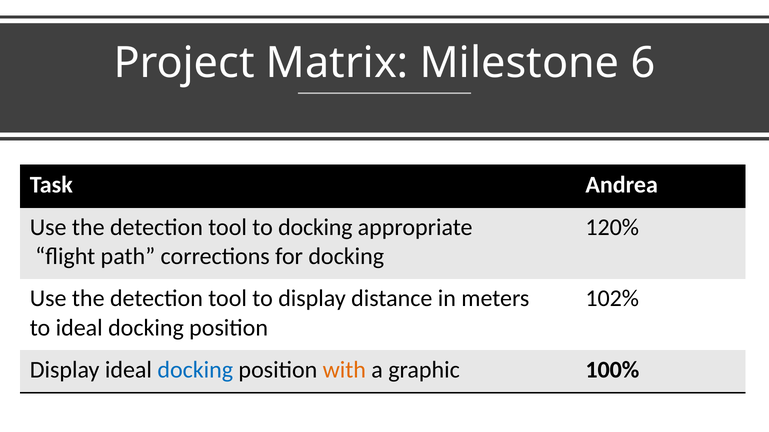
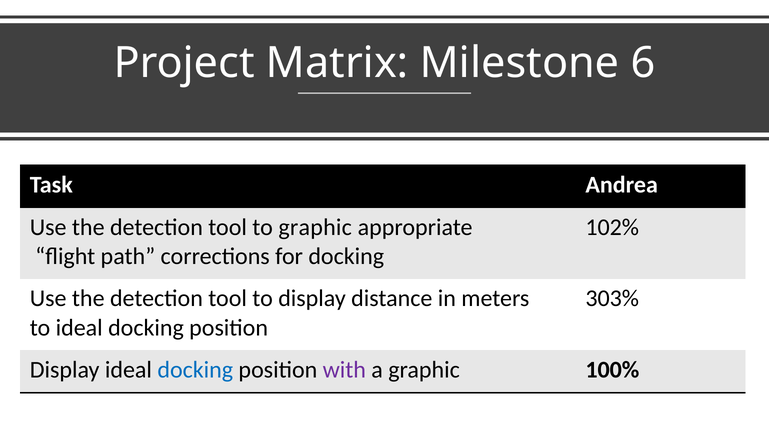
to docking: docking -> graphic (315, 227)
120%: 120% -> 102% (612, 227)
102%: 102% -> 303% (612, 299)
with colour: orange -> purple (344, 370)
